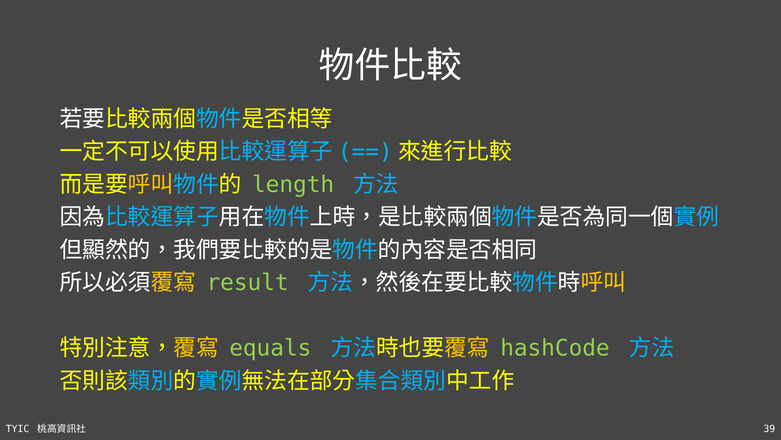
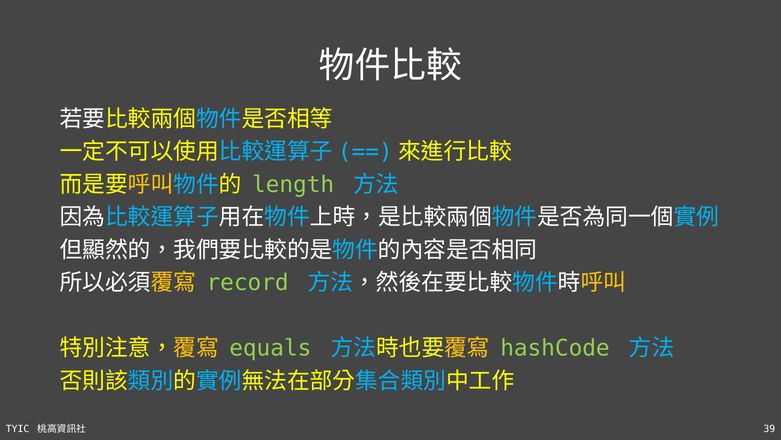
result: result -> record (248, 282)
